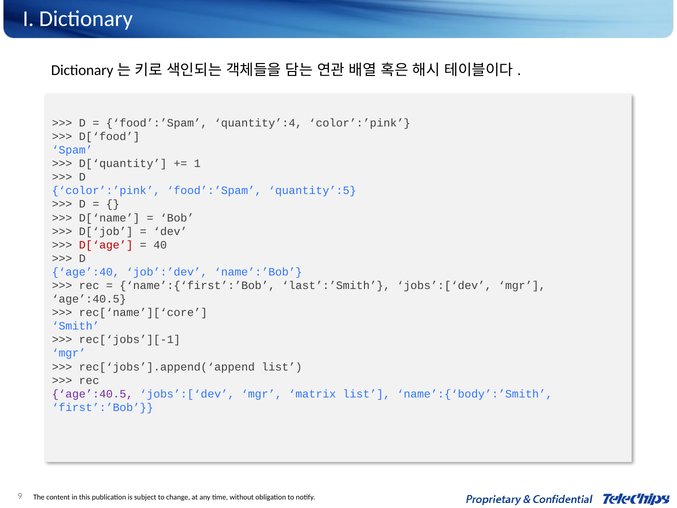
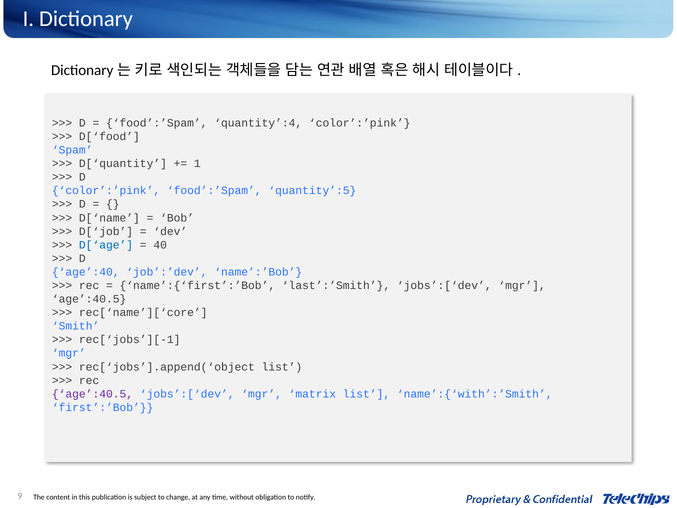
D[‘age colour: red -> blue (106, 245)
rec[‘jobs’].append(‘append: rec[‘jobs’].append(‘append -> rec[‘jobs’].append(‘object (167, 367)
name’:{‘body’:’Smith: name’:{‘body’:’Smith -> name’:{‘with’:’Smith (475, 394)
